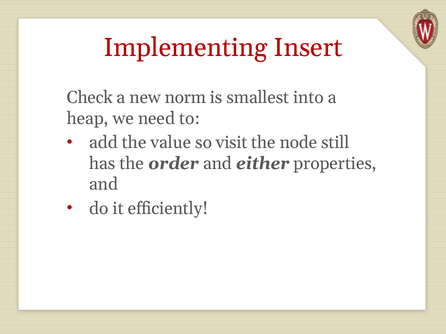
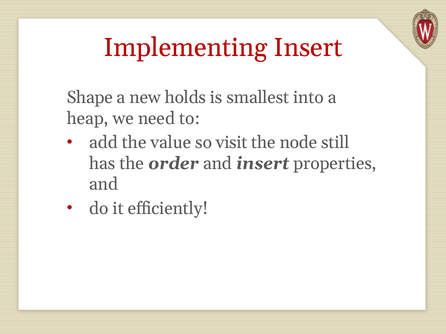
Check: Check -> Shape (90, 98)
norm: norm -> holds (185, 98)
and either: either -> insert (263, 164)
